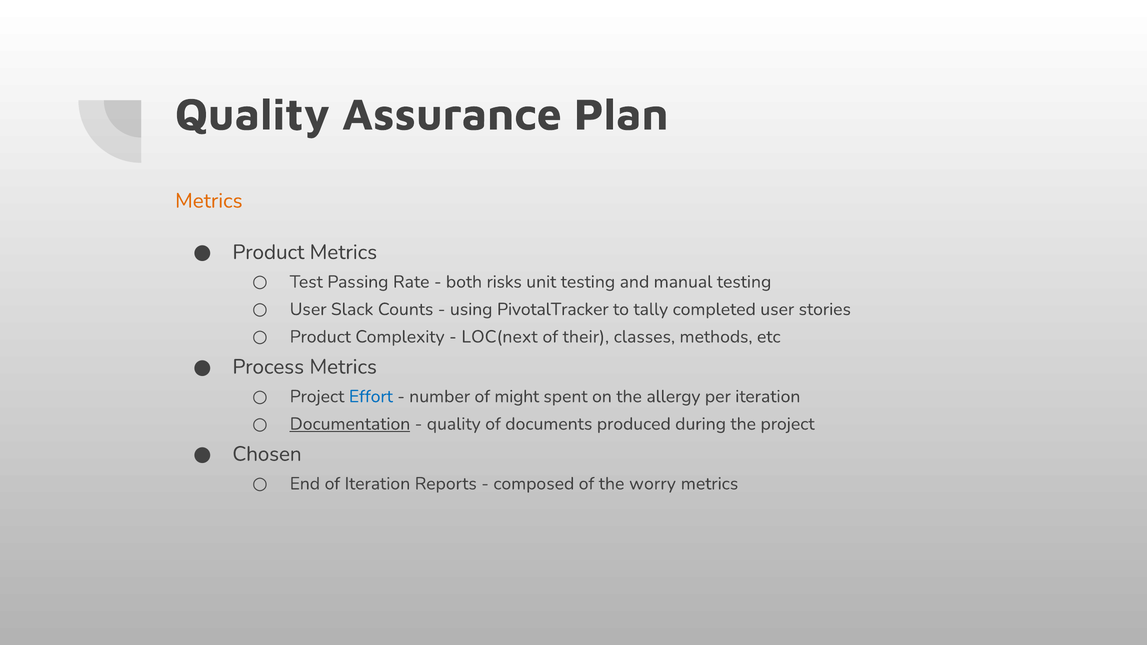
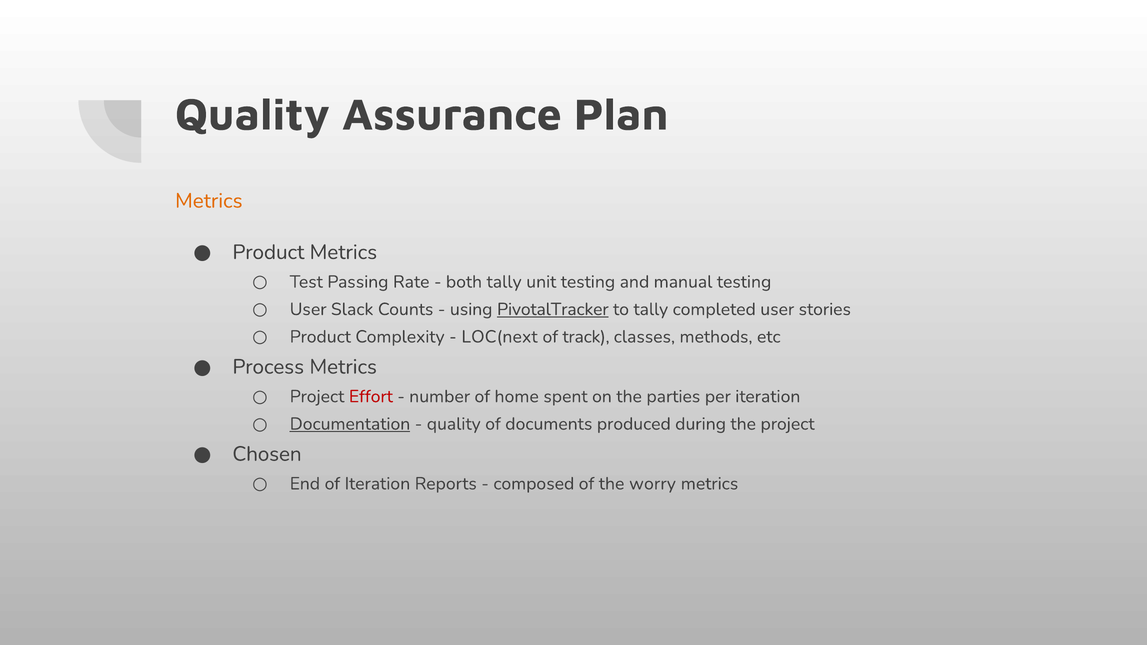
both risks: risks -> tally (504, 282)
PivotalTracker underline: none -> present (553, 309)
their: their -> track (586, 337)
Effort colour: blue -> red (371, 397)
might: might -> home (517, 397)
allergy: allergy -> parties (673, 397)
